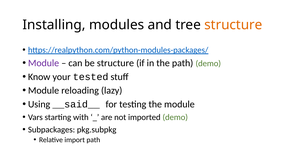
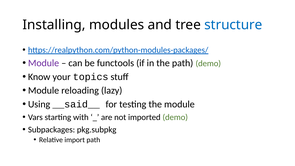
structure colour: orange -> blue (233, 25)
be structure: structure -> functools (115, 63)
tested: tested -> topics (91, 77)
